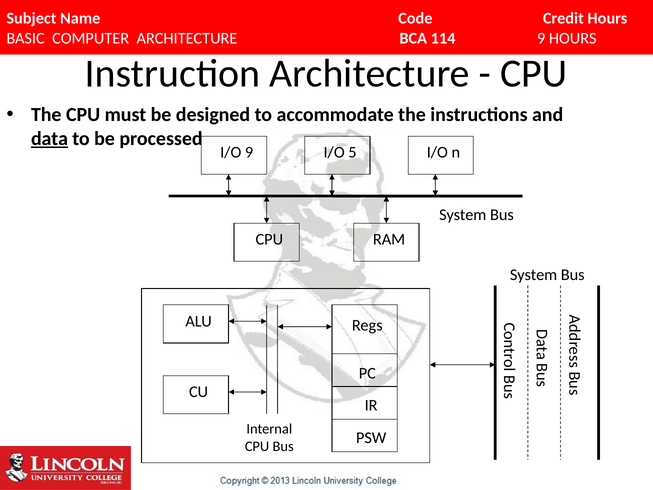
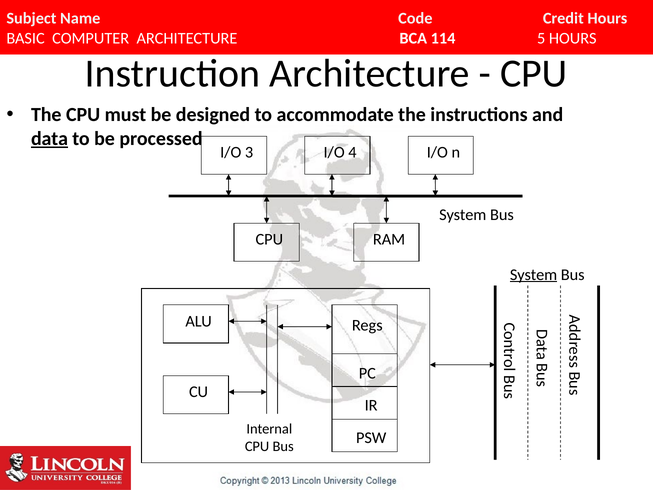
9: 9 -> 5 (541, 38)
I/O 9: 9 -> 3 (249, 152)
5: 5 -> 4 (352, 152)
System underline: none -> present (534, 274)
